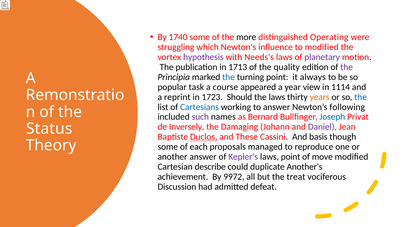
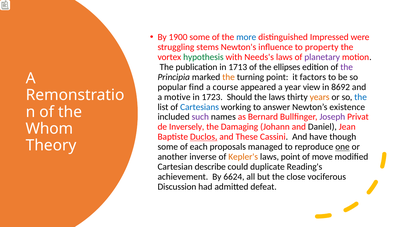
1740: 1740 -> 1900 (178, 37)
more colour: black -> blue (246, 37)
Operating: Operating -> Impressed (329, 37)
which: which -> stems (208, 47)
to modified: modified -> property (322, 47)
hypothesis colour: purple -> green (203, 57)
quality: quality -> ellipses (287, 67)
the colour: blue -> orange (229, 77)
always: always -> factors (313, 77)
task: task -> find (196, 87)
1114: 1114 -> 8692 (341, 87)
reprint: reprint -> motive (177, 97)
following: following -> existence (347, 107)
Joseph colour: blue -> purple (332, 117)
Daniel colour: purple -> black (322, 127)
Status: Status -> Whom (49, 129)
basis: basis -> have (318, 137)
one underline: none -> present (342, 147)
another answer: answer -> inverse (203, 157)
Kepler's colour: purple -> orange (243, 157)
Another's: Another's -> Reading's (305, 167)
9972: 9972 -> 6624 (234, 177)
treat: treat -> close (296, 177)
